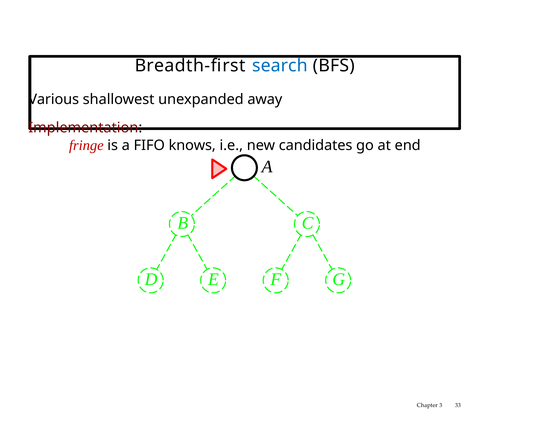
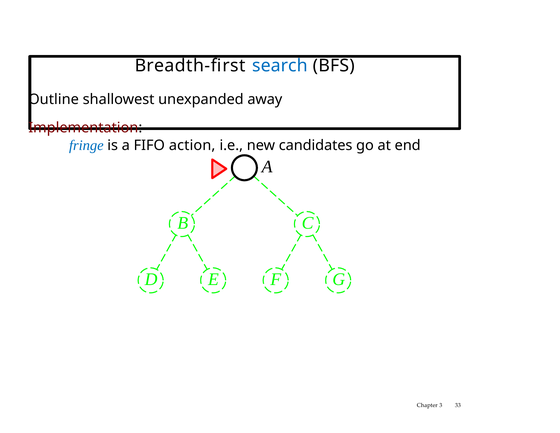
Various: Various -> Outline (54, 99)
fringe colour: red -> blue (86, 145)
knows: knows -> action (192, 145)
